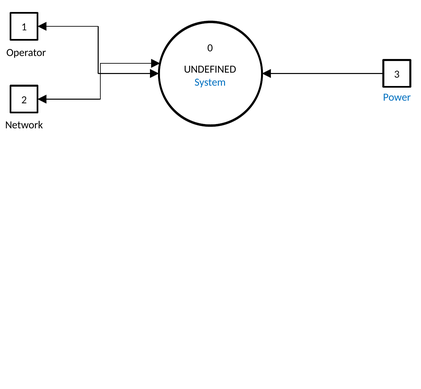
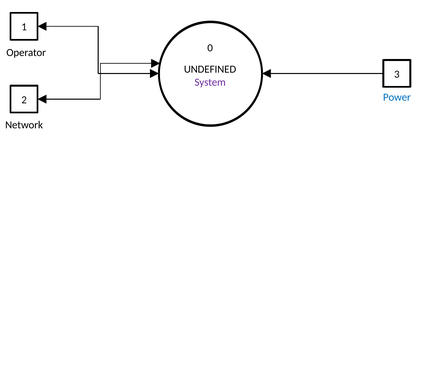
System colour: blue -> purple (210, 82)
